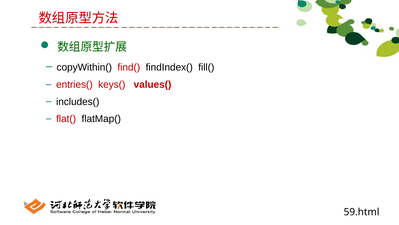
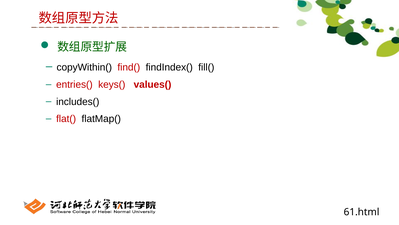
59.html: 59.html -> 61.html (362, 211)
